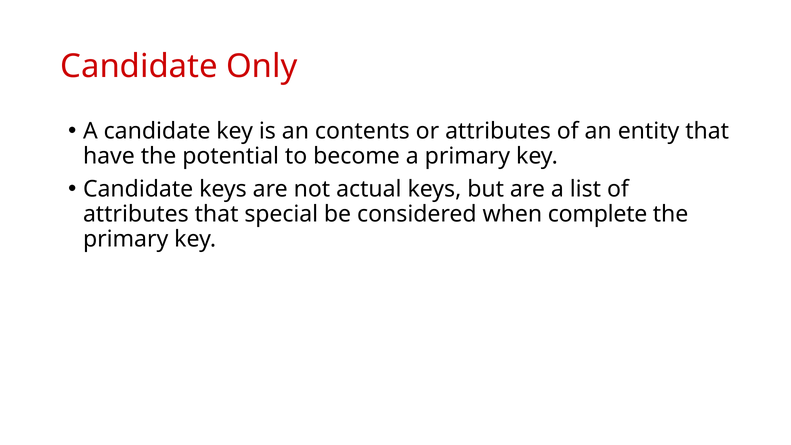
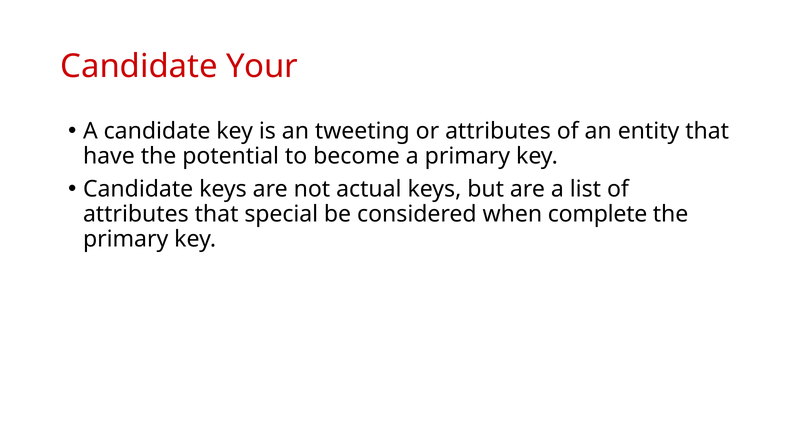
Only: Only -> Your (262, 66)
contents: contents -> tweeting (362, 131)
